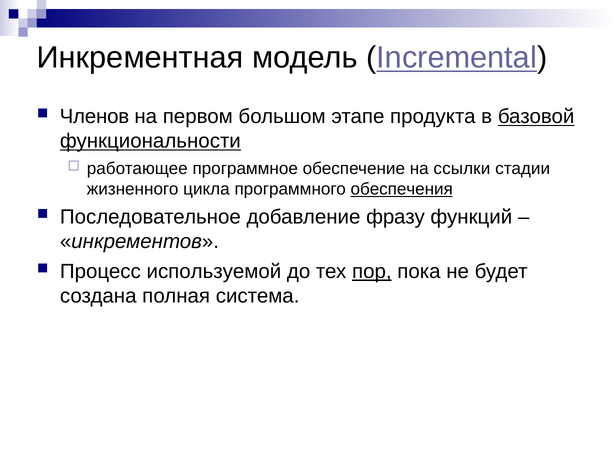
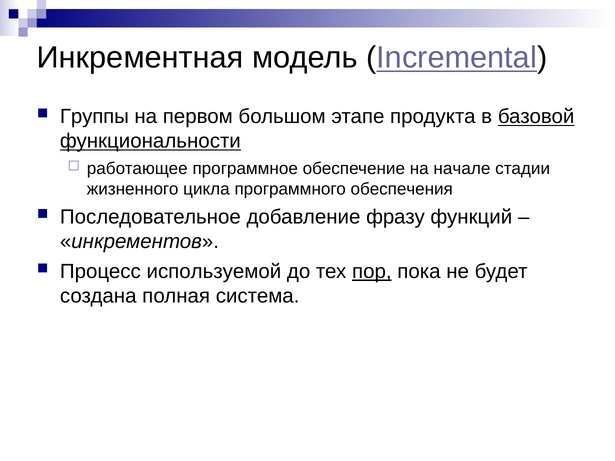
Членов: Членов -> Группы (94, 117)
ссылки: ссылки -> начале (462, 169)
обеспечения underline: present -> none (402, 189)
